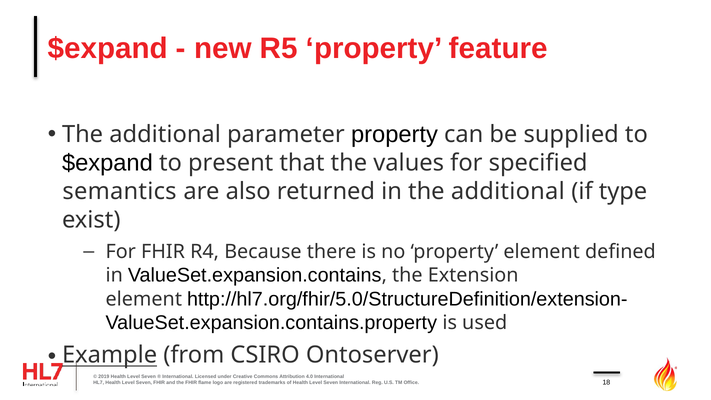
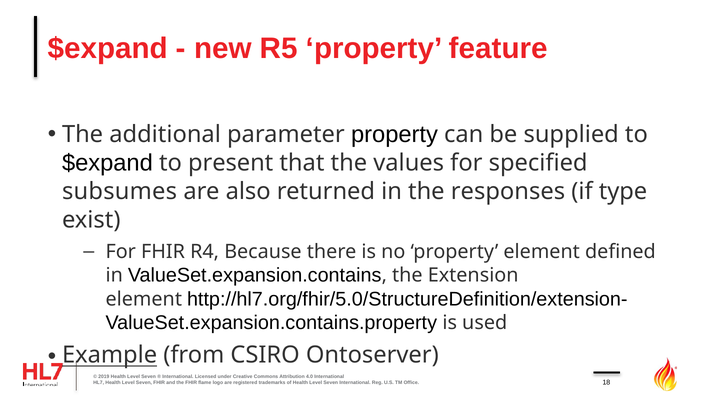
semantics: semantics -> subsumes (120, 192)
in the additional: additional -> responses (508, 192)
